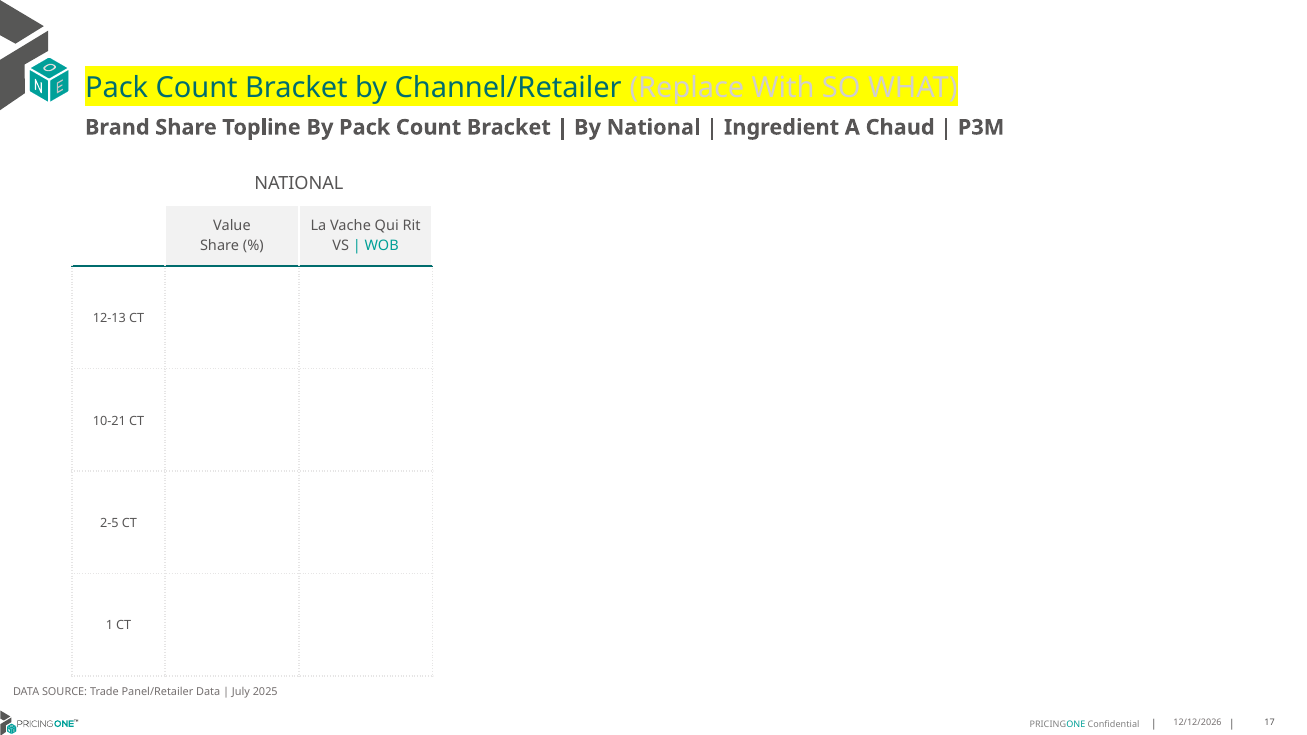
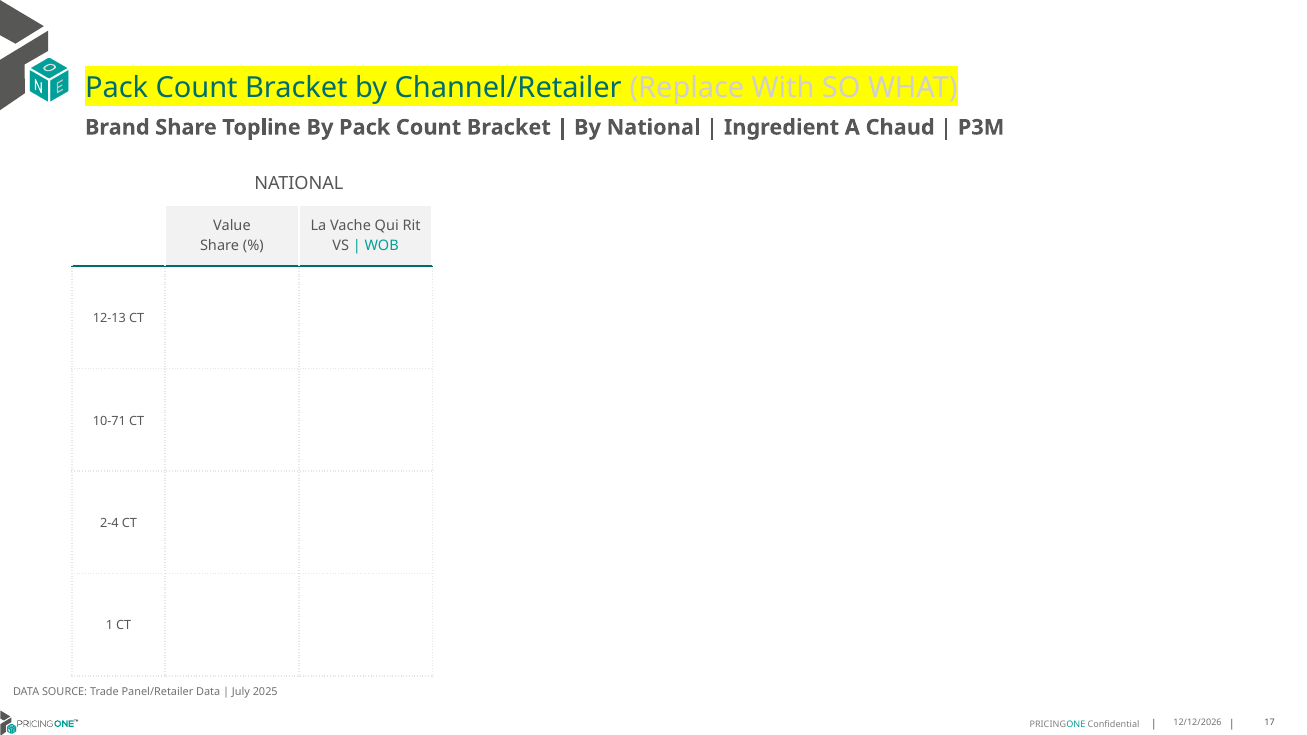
10-21: 10-21 -> 10-71 (109, 421)
2-5: 2-5 -> 2-4 (109, 523)
